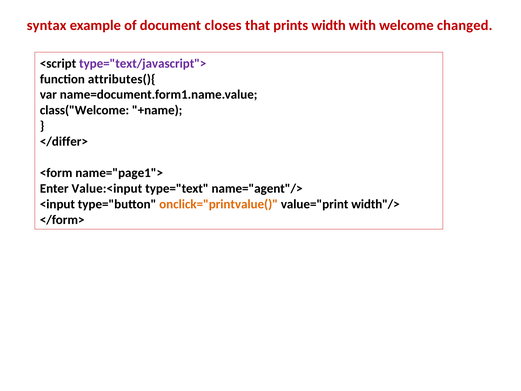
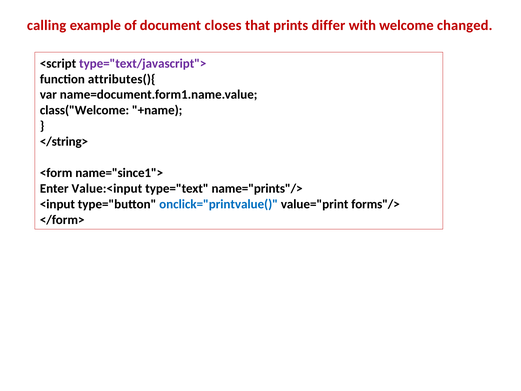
syntax: syntax -> calling (47, 25)
width: width -> differ (328, 25)
</differ>: </differ> -> </string> (64, 142)
name="page1">: name="page1"> -> name="since1"> (119, 173)
name="agent"/>: name="agent"/> -> name="prints"/> (257, 188)
onclick="printvalue( colour: orange -> blue (219, 204)
width"/>: width"/> -> forms"/> (376, 204)
